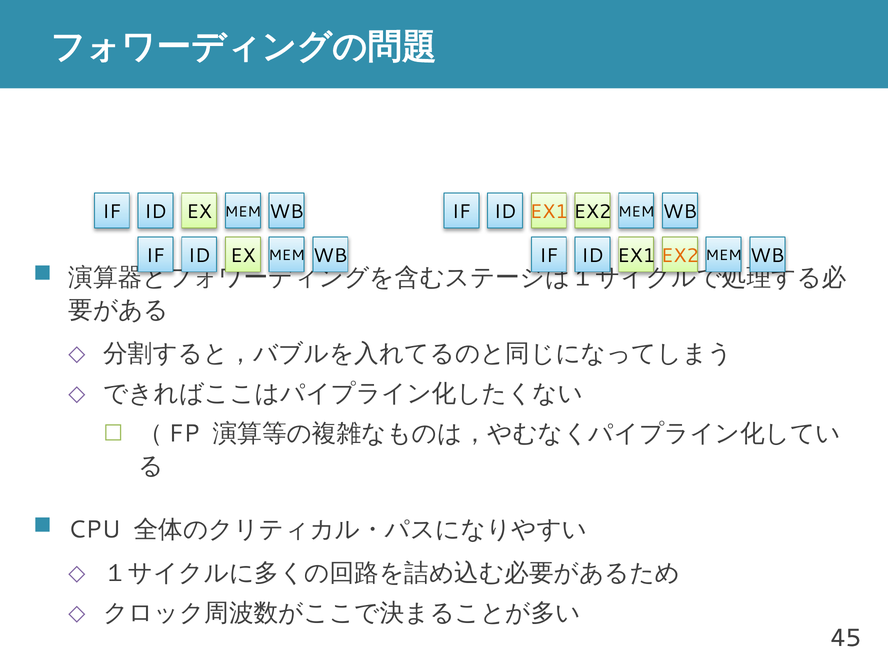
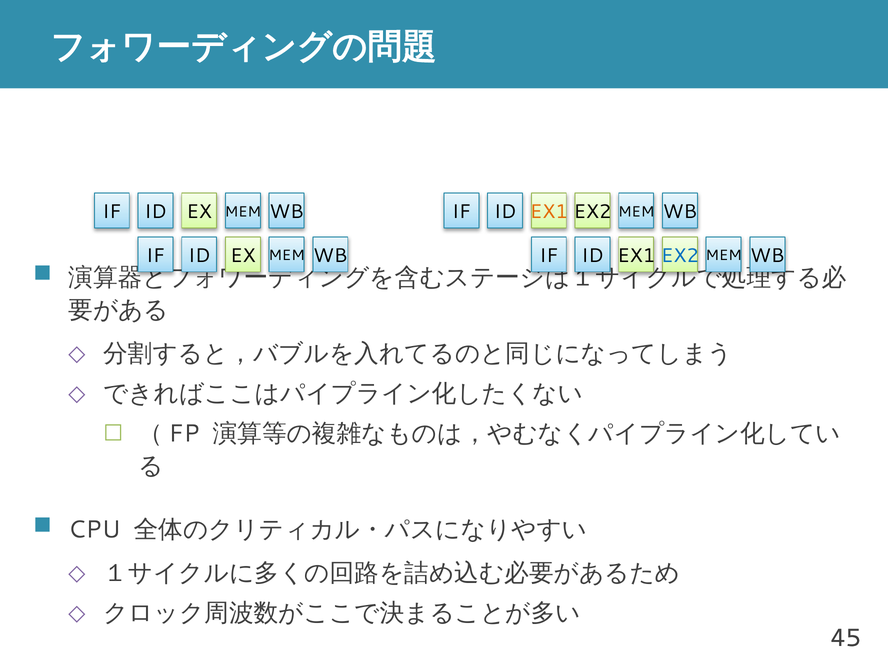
EX2 colour: orange -> blue (680, 256)
